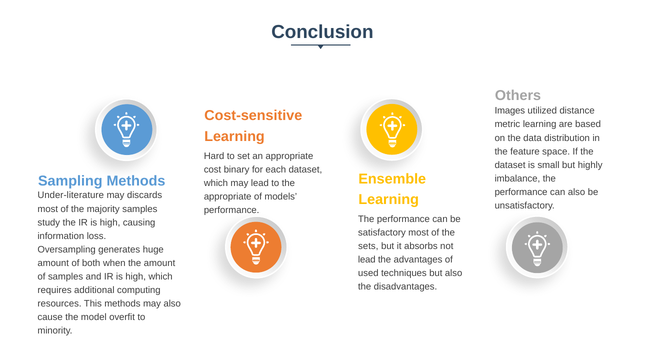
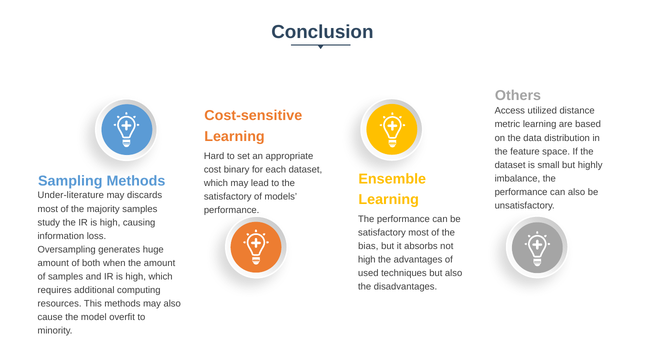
Images: Images -> Access (510, 111)
appropriate: appropriate -> satisfactory (228, 197)
sets: sets -> bias (368, 246)
lead: lead -> high (367, 260)
